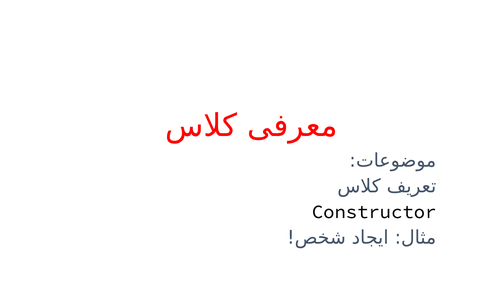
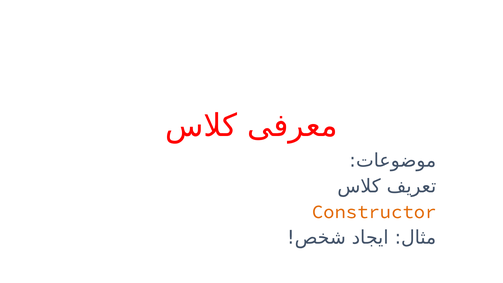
Constructor colour: black -> orange (374, 212)
